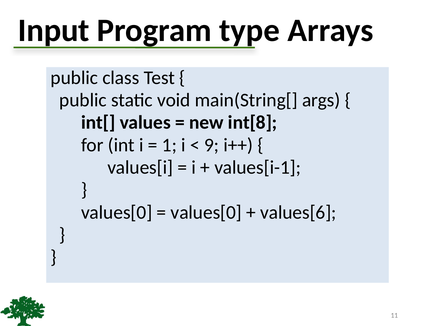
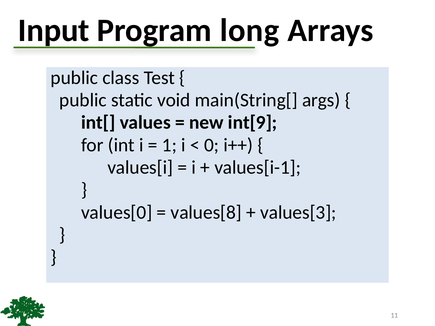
type: type -> long (249, 30)
int[8: int[8 -> int[9 (253, 123)
9: 9 -> 0 (212, 145)
values[0: values[0 -> values[8 (206, 212)
values[6: values[6 -> values[3 (298, 212)
